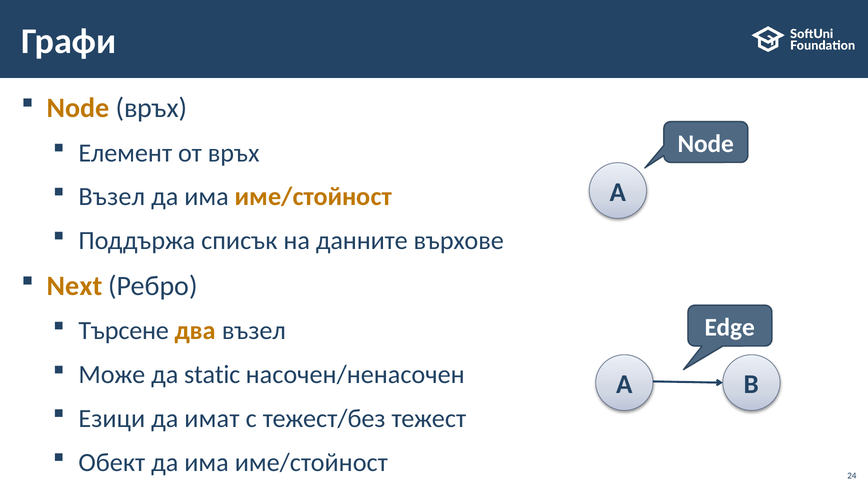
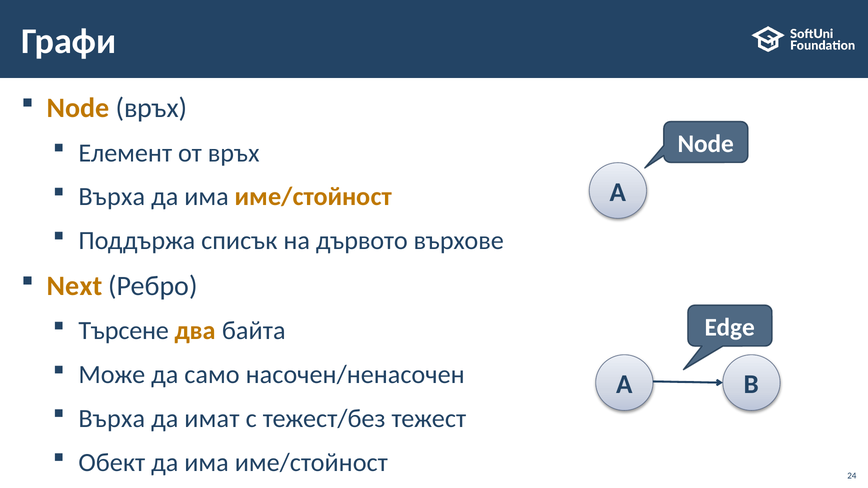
Възел: Възел -> Върха (112, 197)
данните: данните -> дървото (362, 241)
два възел: възел -> байта (254, 331)
static: static -> само (212, 375)
Езици: Езици -> Върха (112, 419)
